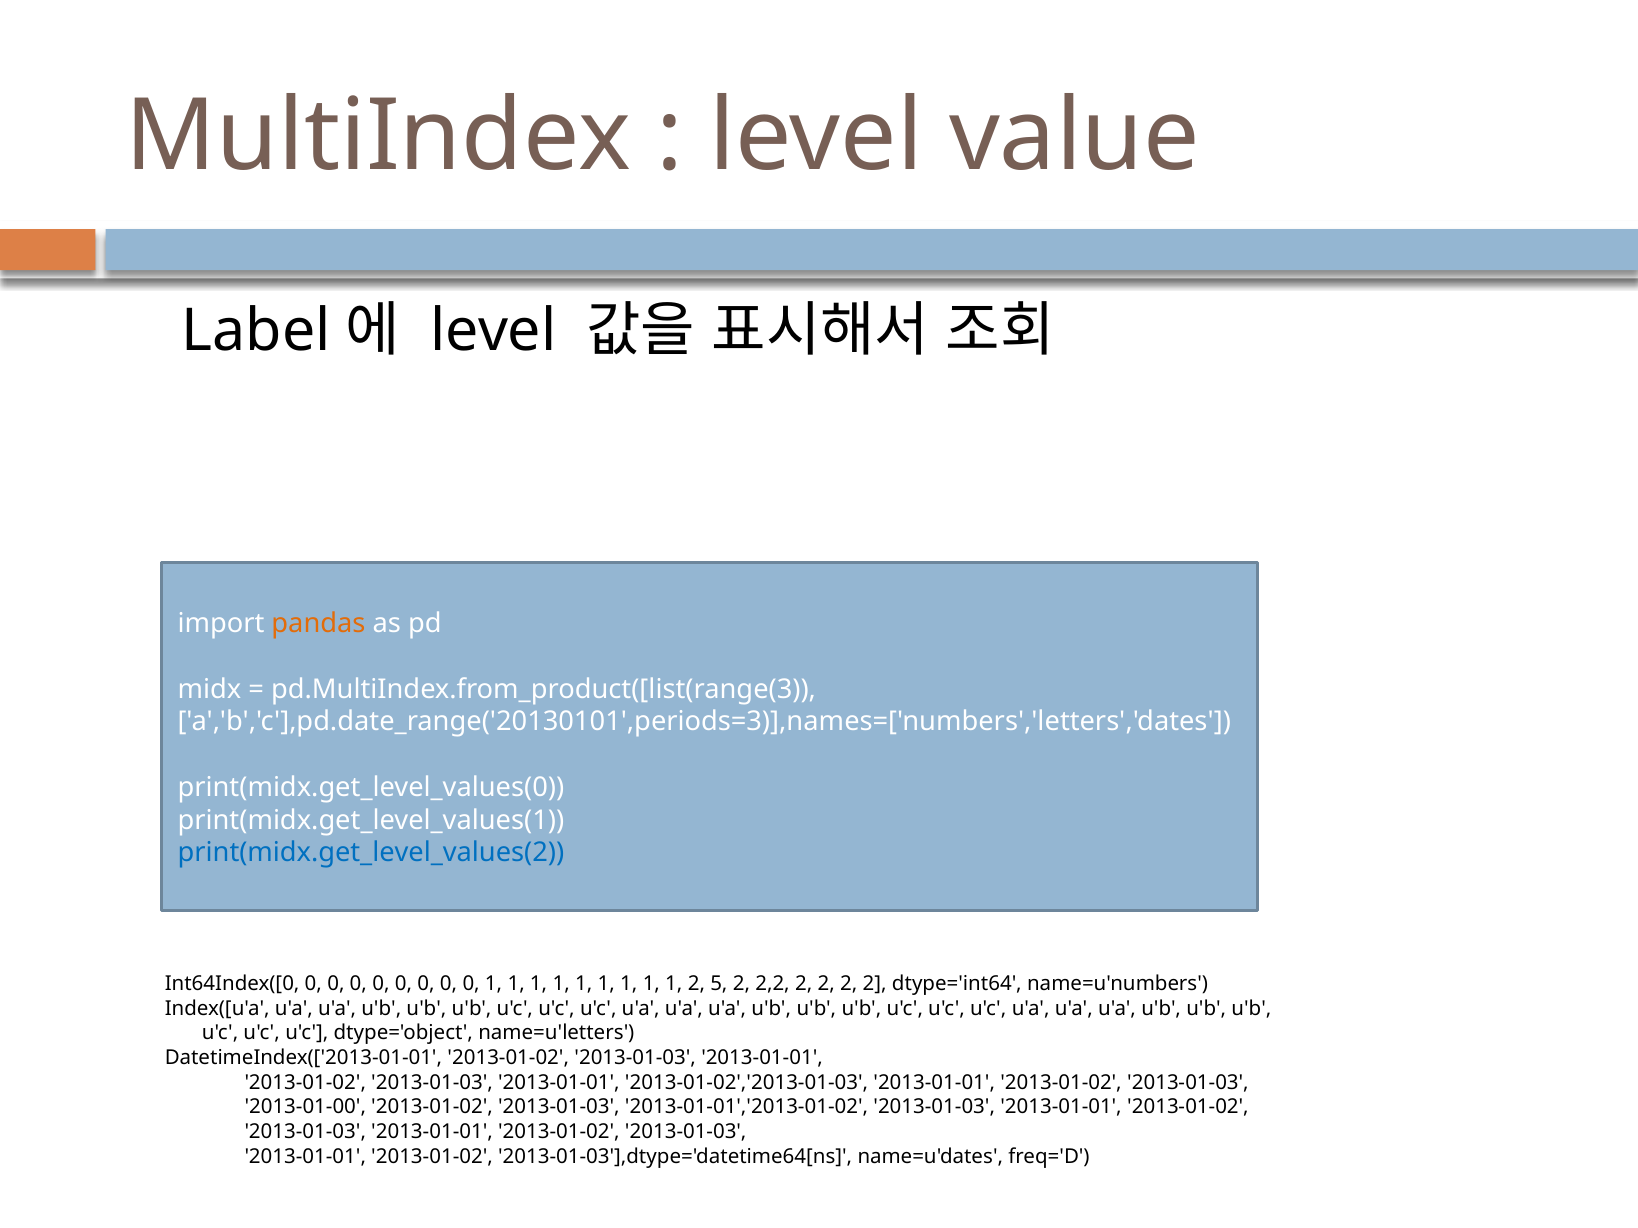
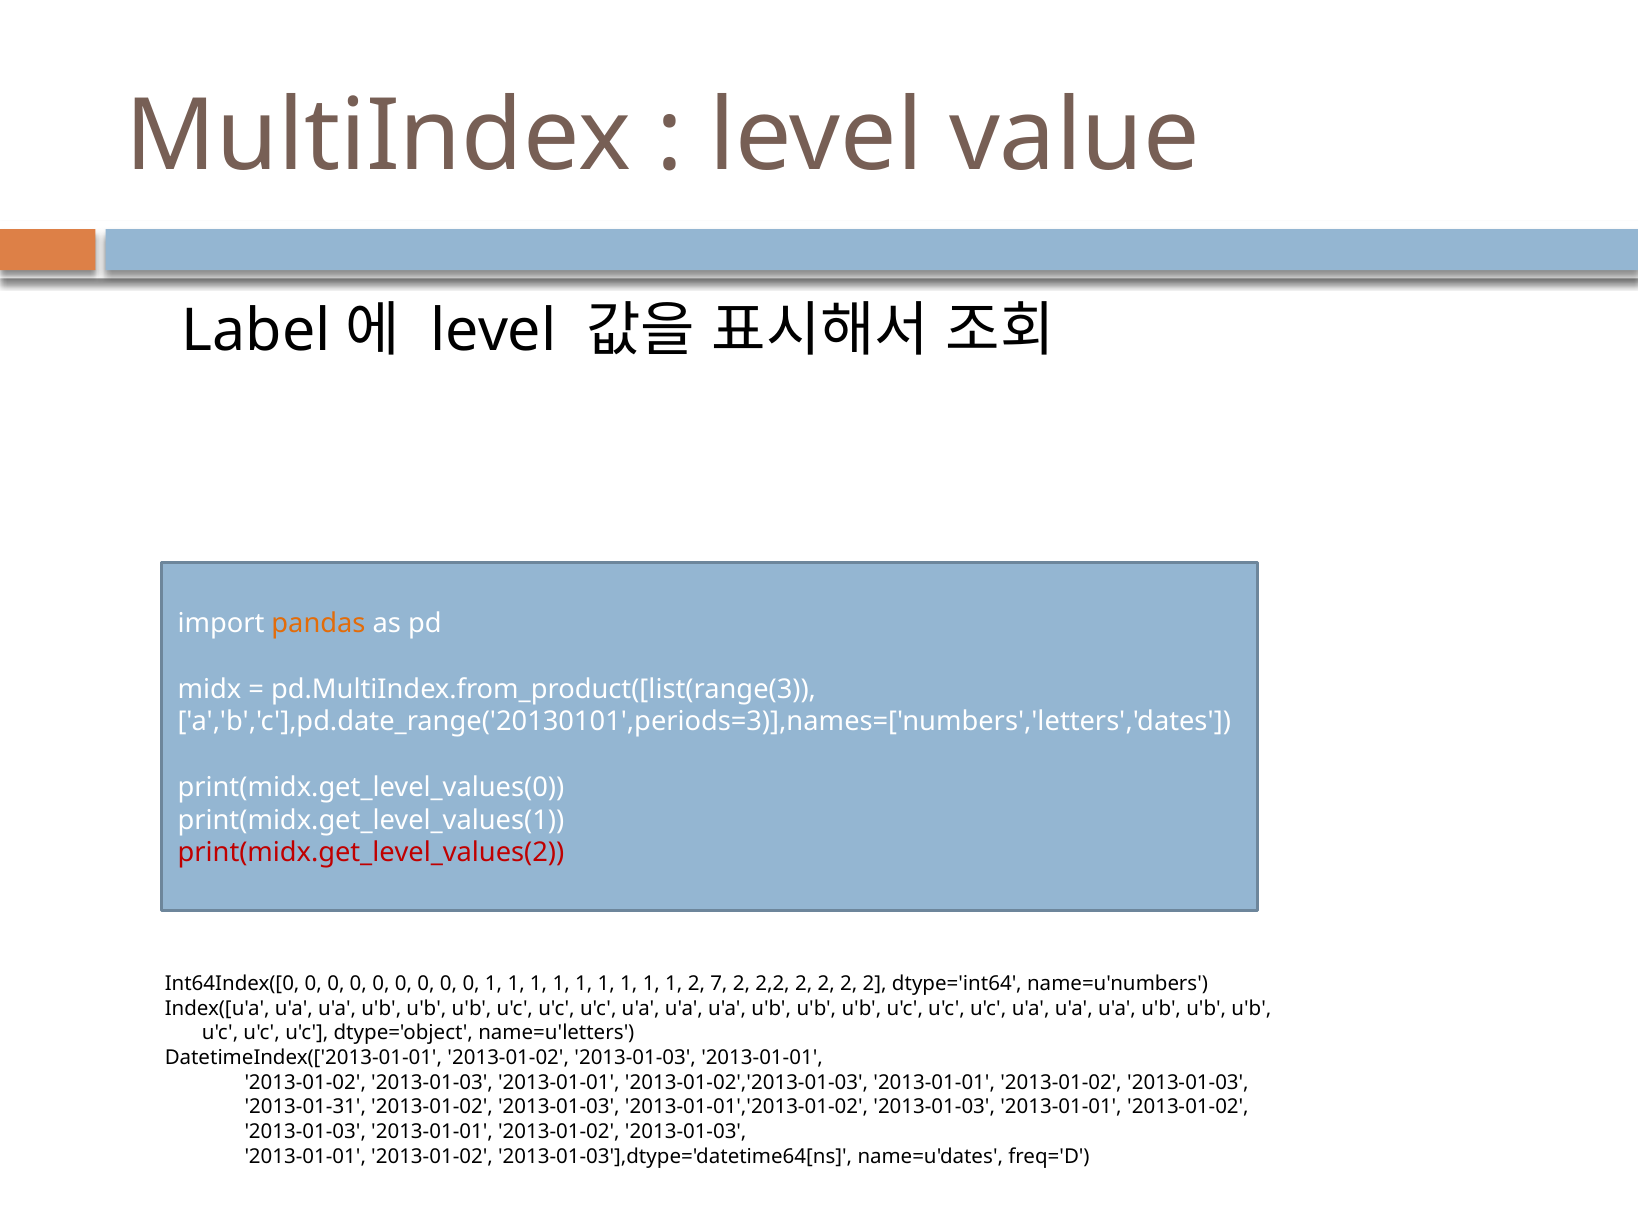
print(midx.get_level_values(2 colour: blue -> red (371, 853)
5: 5 -> 7 (719, 984)
2013-01-00: 2013-01-00 -> 2013-01-31 (305, 1107)
